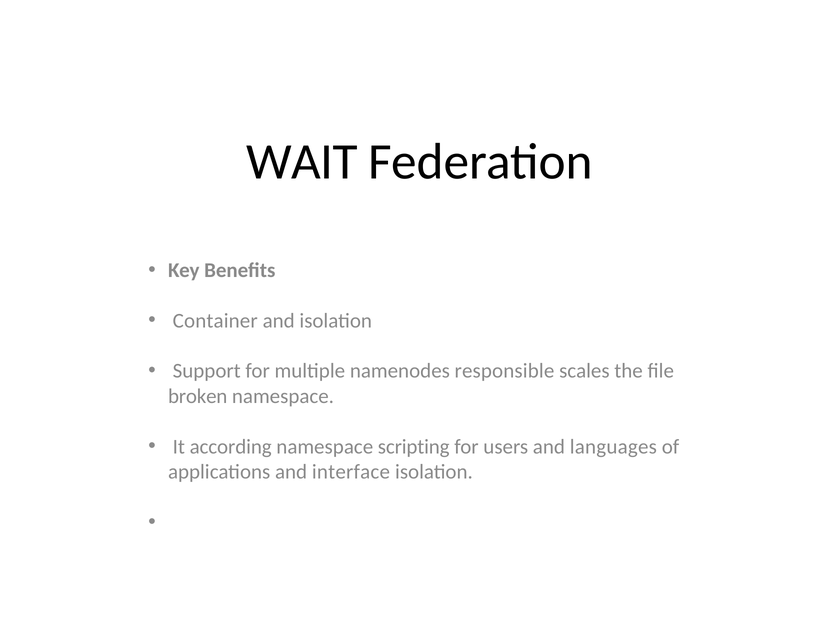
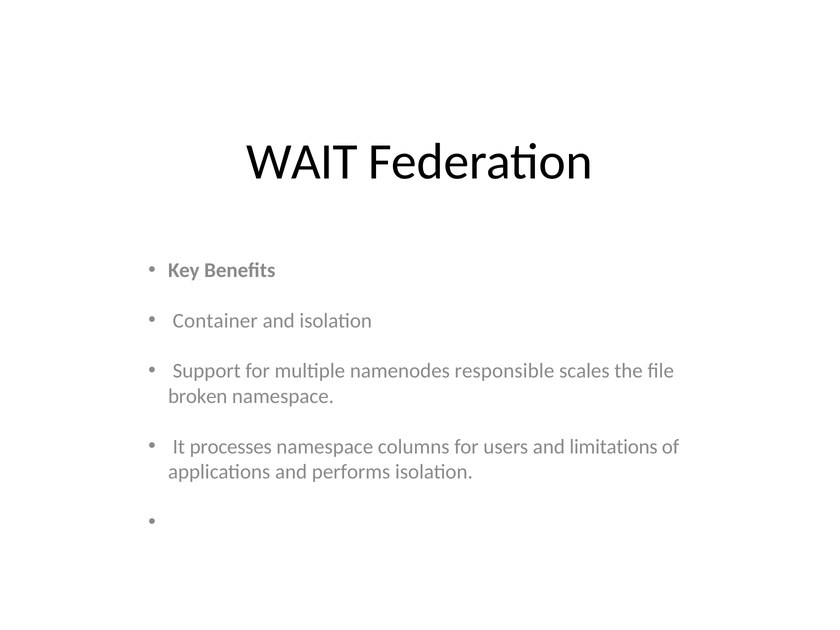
according: according -> processes (231, 447)
scripting: scripting -> columns (414, 447)
languages: languages -> limitations (614, 447)
interface: interface -> performs (351, 472)
